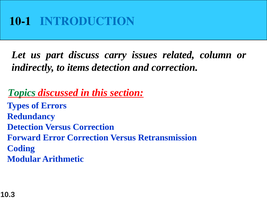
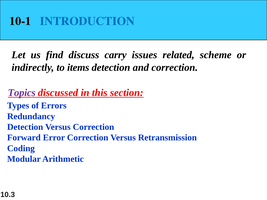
part: part -> find (55, 55)
column: column -> scheme (216, 55)
Topics colour: green -> purple (22, 93)
